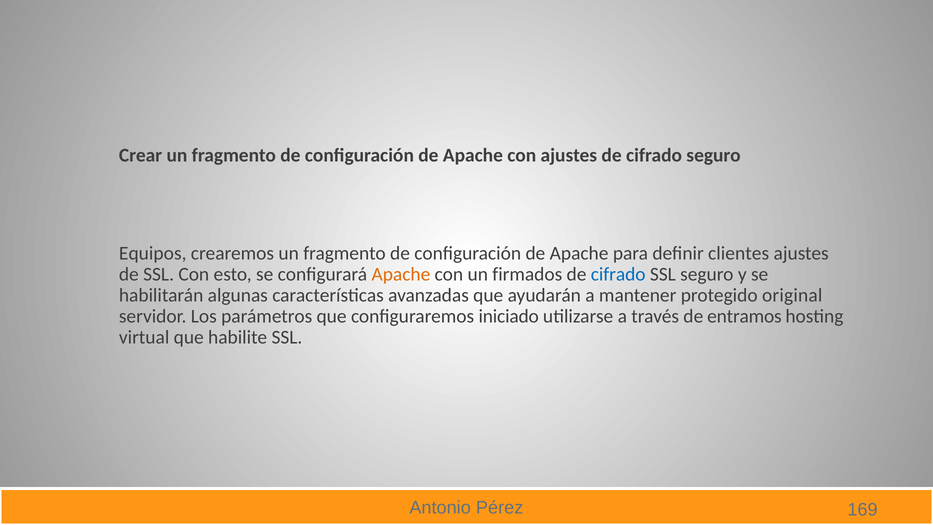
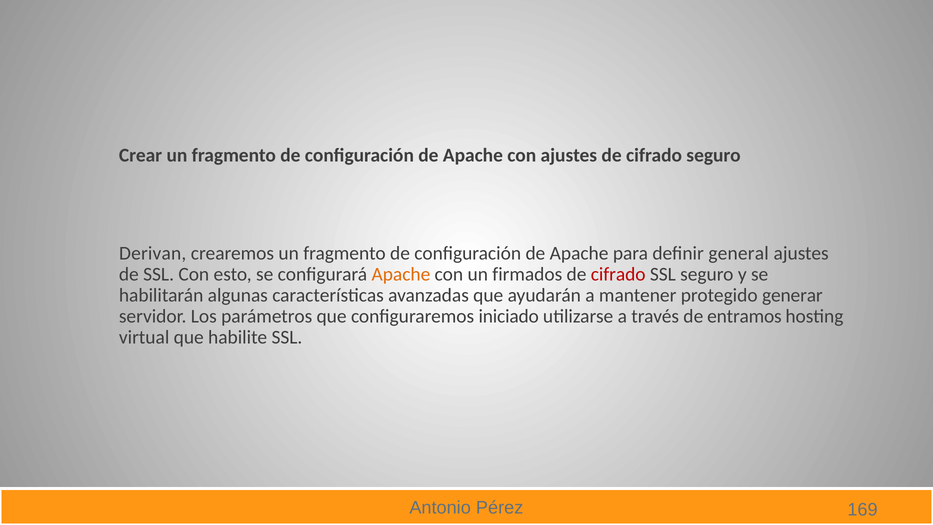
Equipos: Equipos -> Derivan (153, 253)
clientes: clientes -> general (739, 253)
cifrado colour: blue -> red (618, 274)
original: original -> generar (792, 295)
